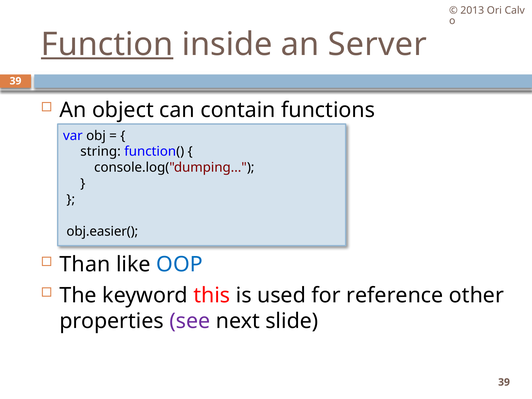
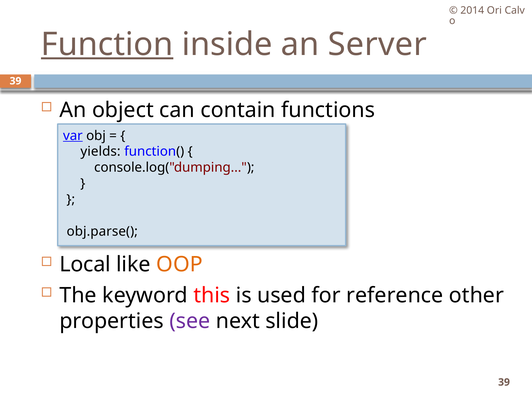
2013: 2013 -> 2014 (472, 10)
var underline: none -> present (73, 136)
string: string -> yields (101, 152)
obj.easier(: obj.easier( -> obj.parse( (102, 231)
Than: Than -> Local (85, 265)
OOP colour: blue -> orange (180, 265)
